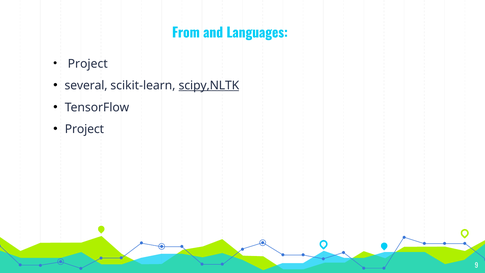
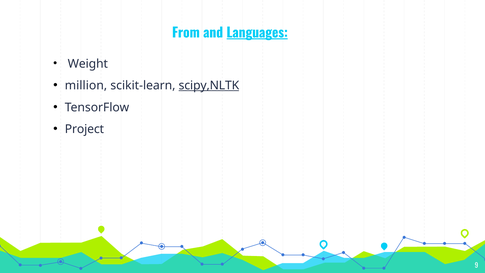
Languages underline: none -> present (257, 33)
Project: Project -> Weight (88, 64)
several: several -> million (86, 85)
